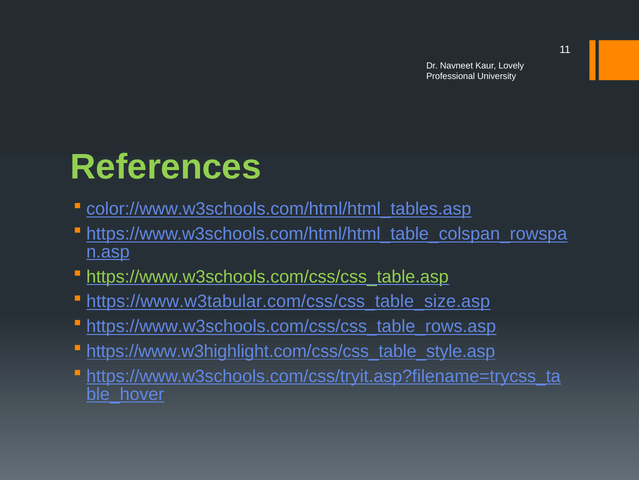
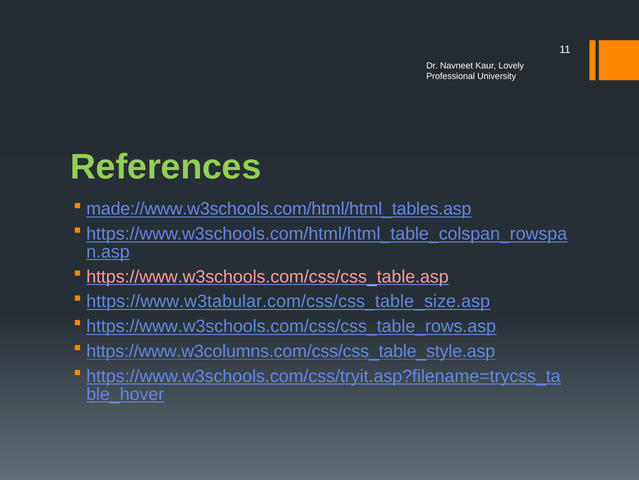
color://www.w3schools.com/html/html_tables.asp: color://www.w3schools.com/html/html_tables.asp -> made://www.w3schools.com/html/html_tables.asp (279, 209)
https://www.w3schools.com/css/css_table.asp colour: light green -> pink (267, 276)
https://www.w3highlight.com/css/css_table_style.asp: https://www.w3highlight.com/css/css_table_style.asp -> https://www.w3columns.com/css/css_table_style.asp (291, 351)
